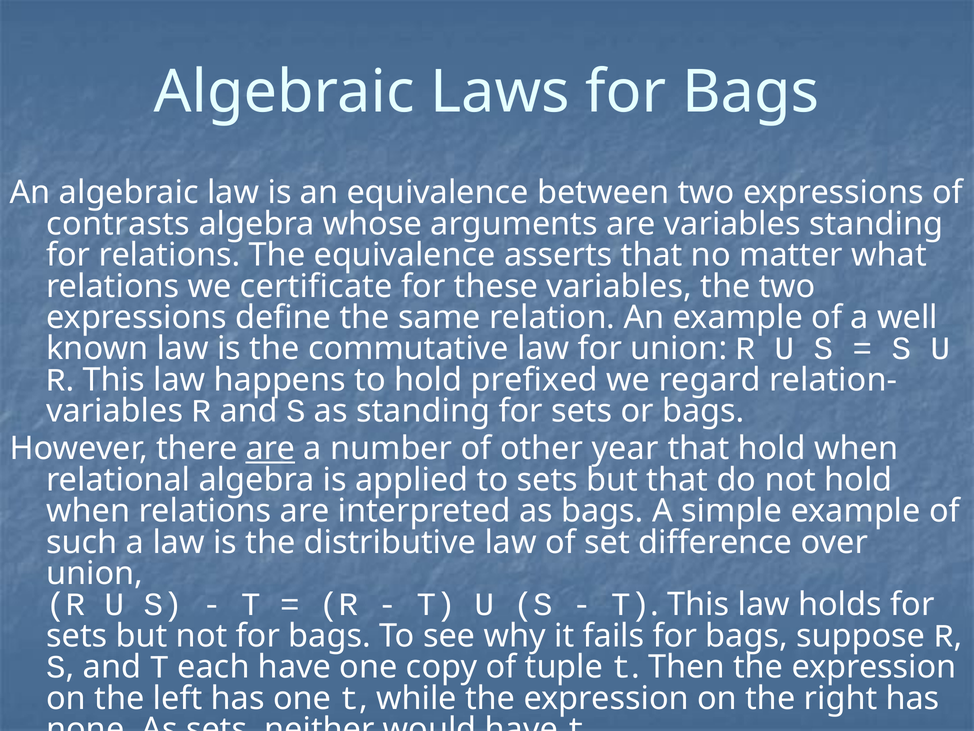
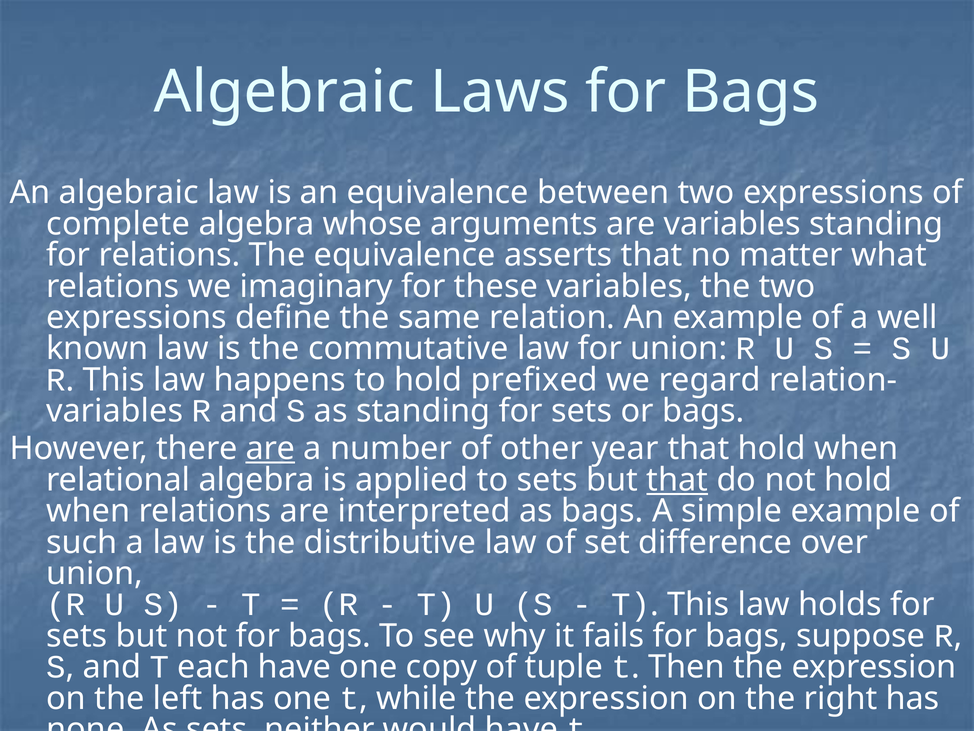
contrasts: contrasts -> complete (118, 224)
certificate: certificate -> imaginary (316, 286)
that underline: none -> present (677, 480)
